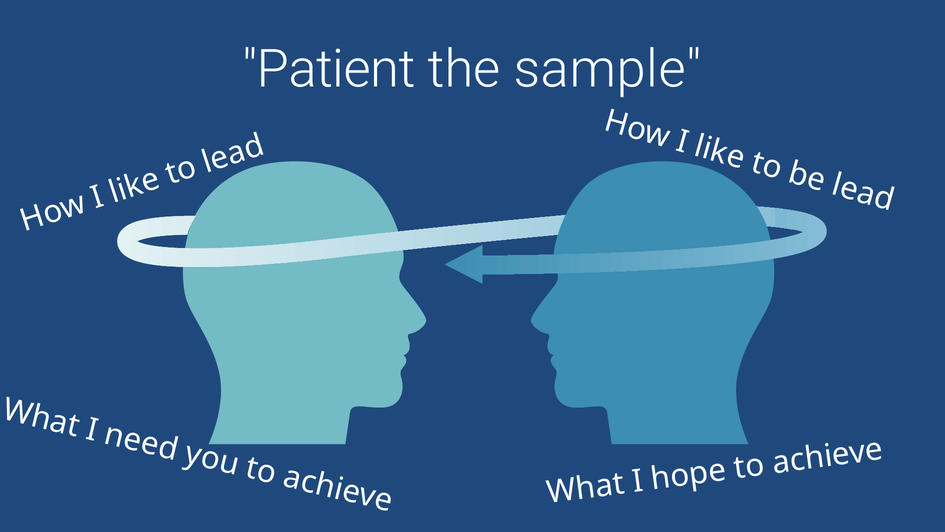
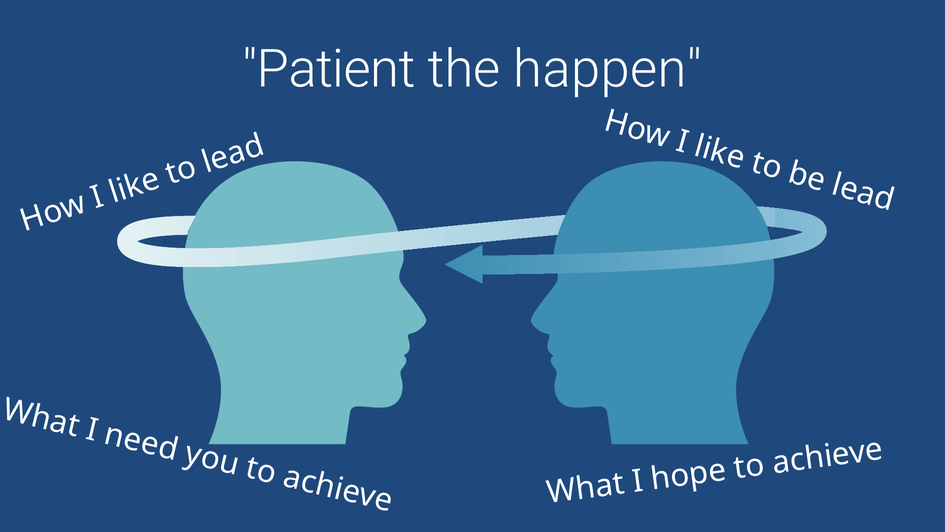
sample: sample -> happen (608, 69)
